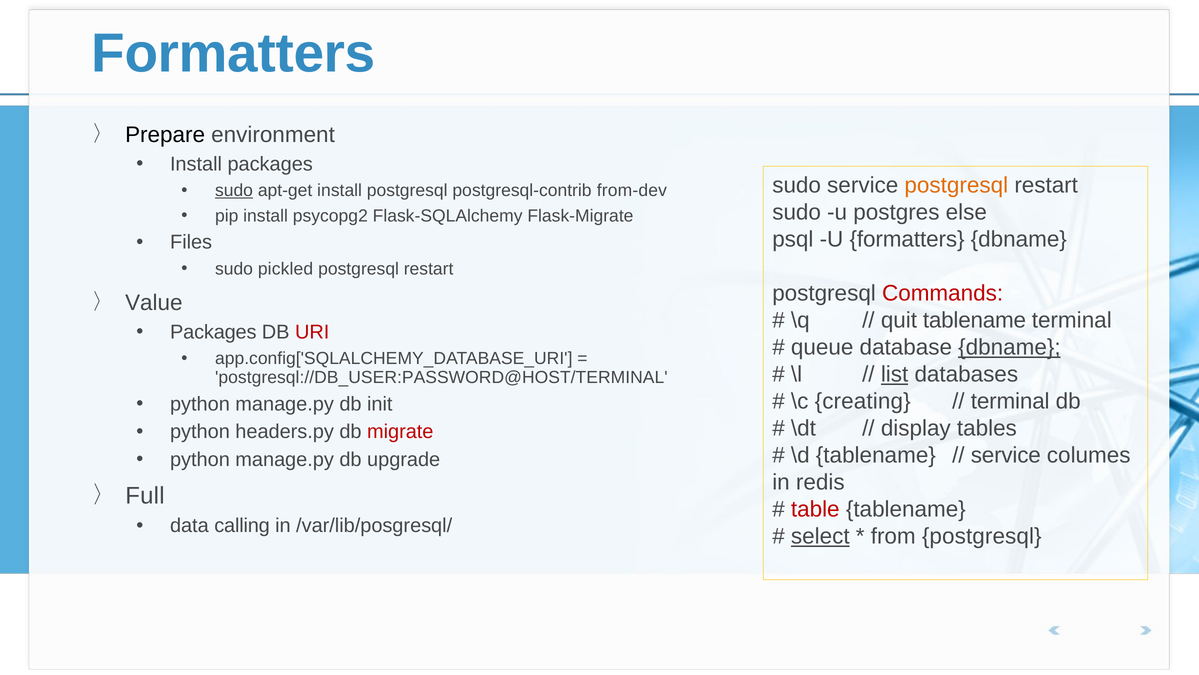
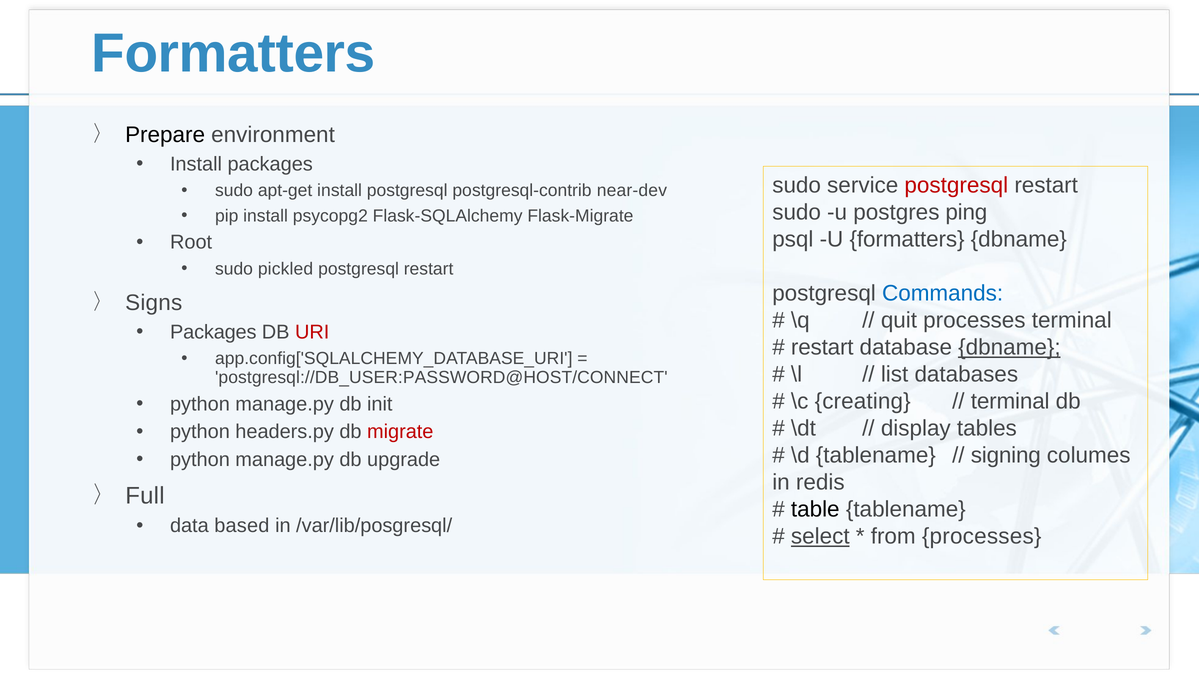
postgresql colour: orange -> red (956, 185)
sudo underline: present -> none (234, 191)
from-dev: from-dev -> near-dev (632, 191)
else: else -> ping (966, 212)
Files: Files -> Root (191, 242)
Commands colour: red -> blue (943, 293)
Value: Value -> Signs (154, 303)
quit tablename: tablename -> processes (974, 320)
queue: queue -> restart (822, 347)
list underline: present -> none (895, 374)
postgresql://DB_USER:PASSWORD@HOST/TERMINAL: postgresql://DB_USER:PASSWORD@HOST/TERMINAL -> postgresql://DB_USER:PASSWORD@HOST/CONNECT (441, 377)
service: service -> signing (1006, 455)
table colour: red -> black (815, 509)
calling: calling -> based (242, 525)
from postgresql: postgresql -> processes (982, 536)
